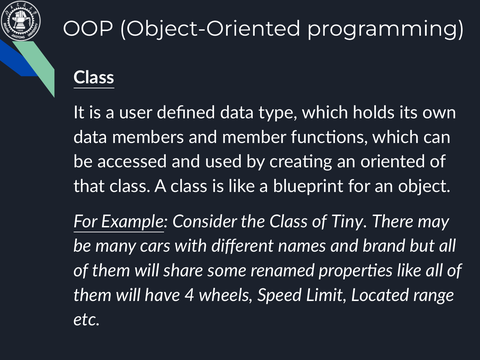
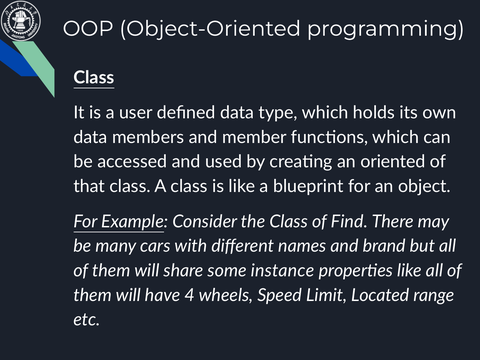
Tiny: Tiny -> Find (349, 222)
renamed: renamed -> instance (283, 271)
